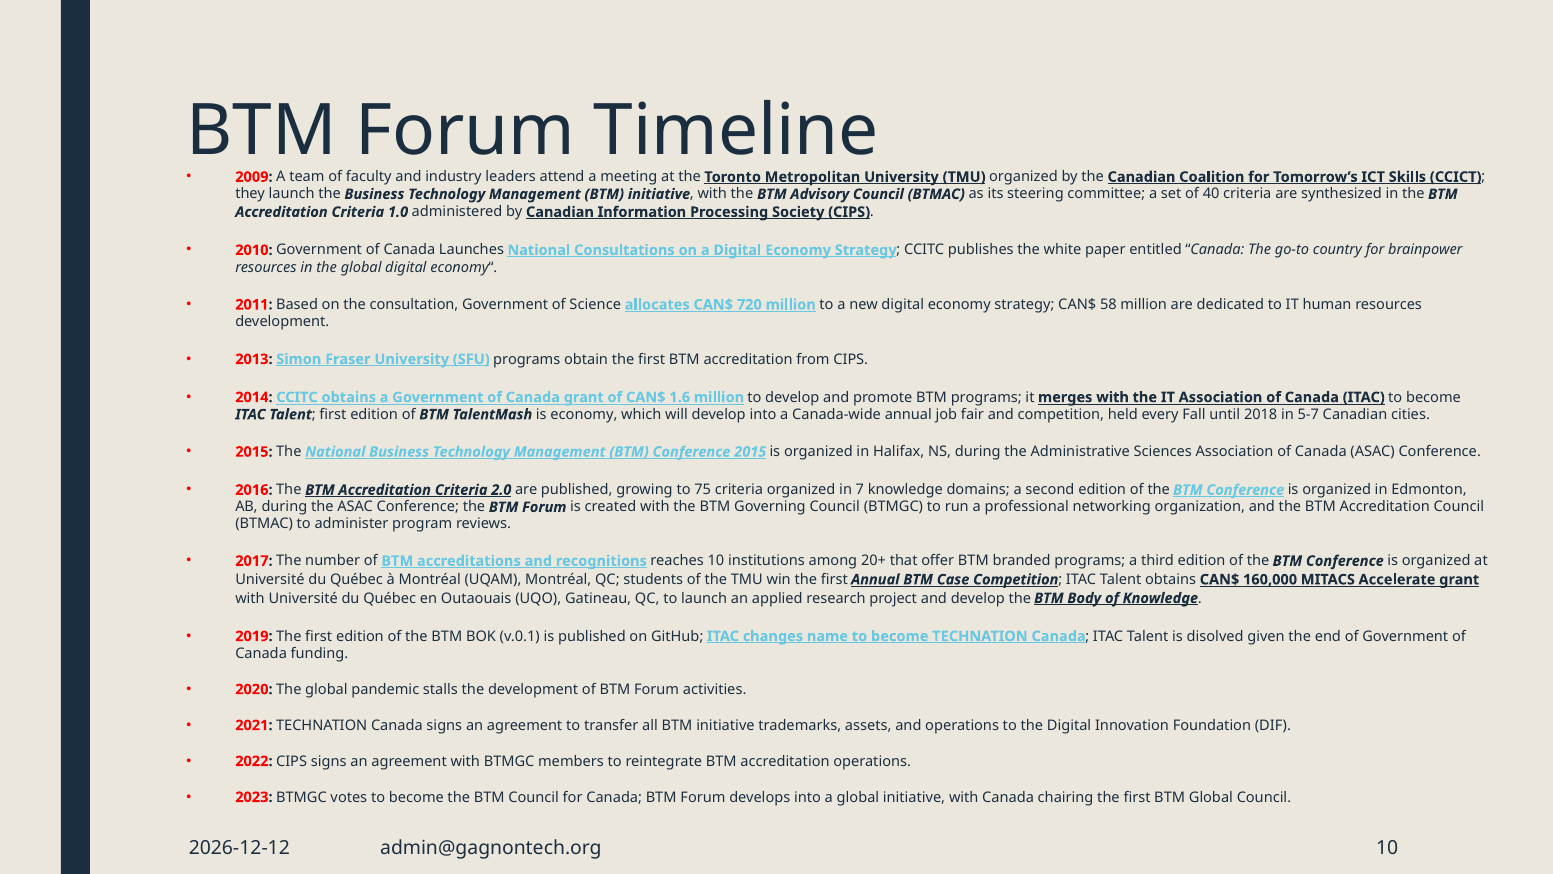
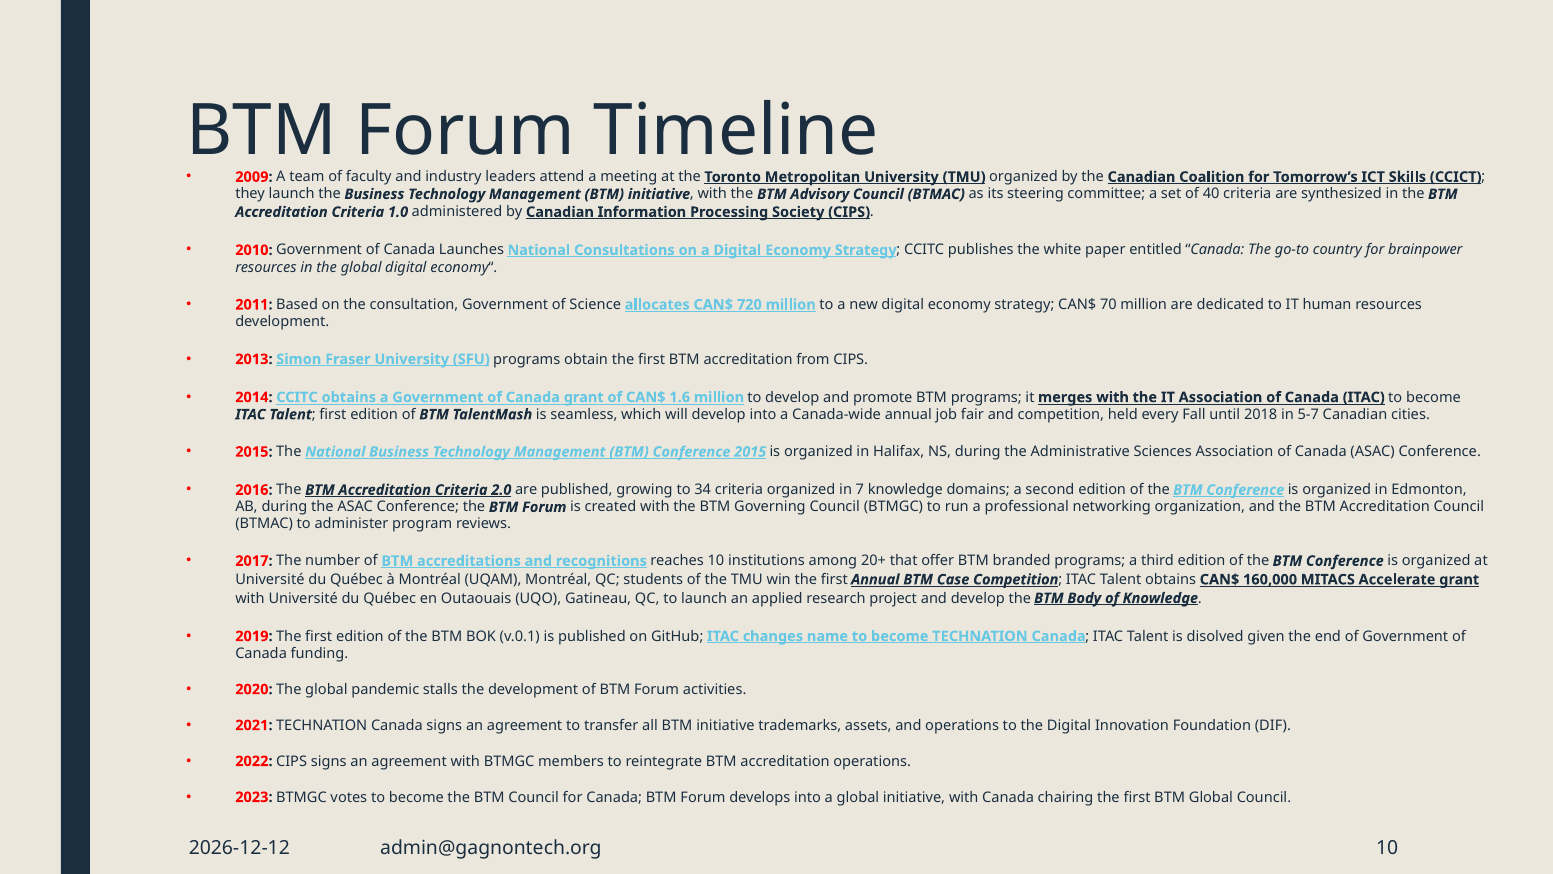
58: 58 -> 70 (1108, 305)
is economy: economy -> seamless (584, 414)
75: 75 -> 34 (703, 490)
